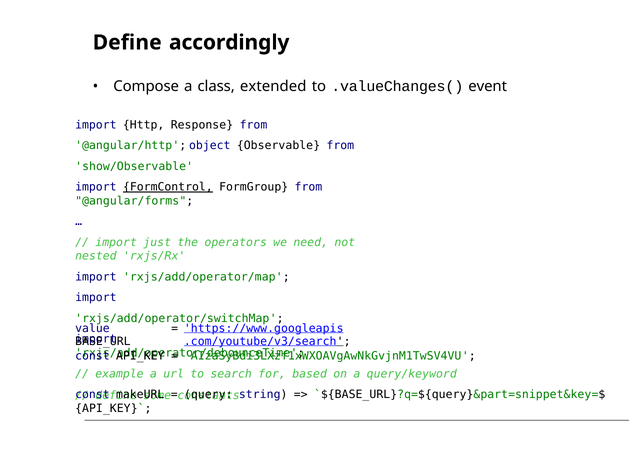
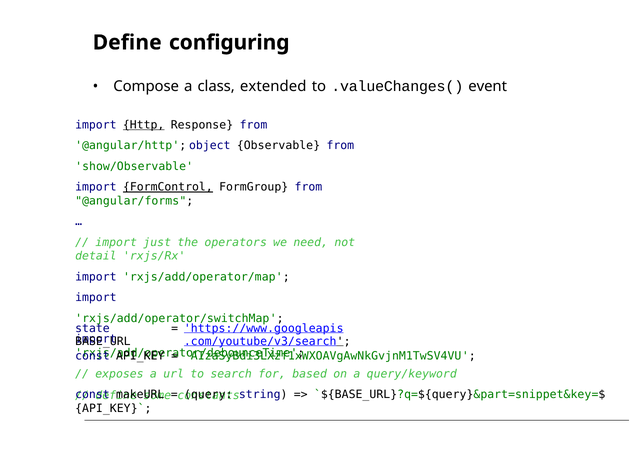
accordingly: accordingly -> configuring (229, 43)
Http underline: none -> present (144, 125)
nested: nested -> detail (96, 256)
value: value -> state (92, 329)
example: example -> exposes (119, 374)
